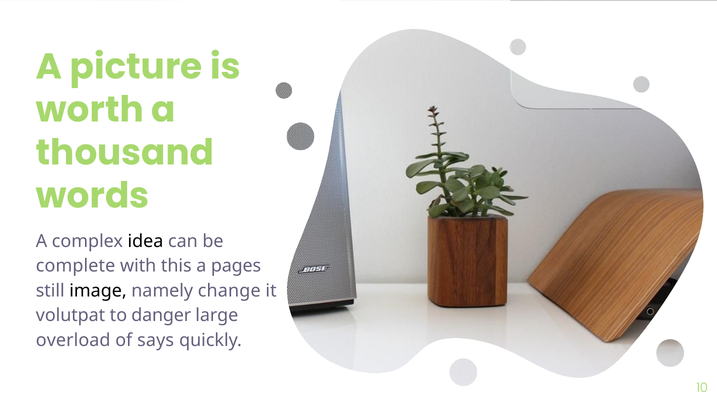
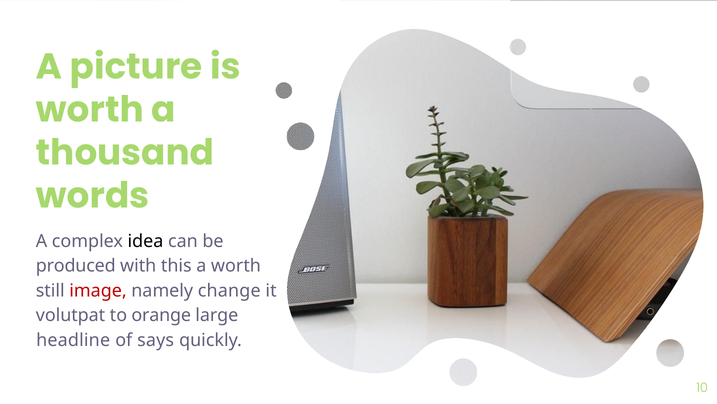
complete: complete -> produced (76, 266)
a pages: pages -> worth (236, 266)
image colour: black -> red (98, 290)
danger: danger -> orange (161, 315)
overload: overload -> headline (73, 340)
